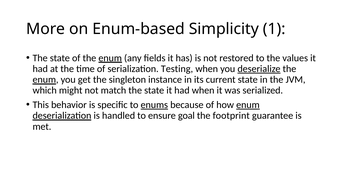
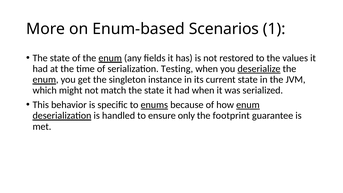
Simplicity: Simplicity -> Scenarios (224, 29)
goal: goal -> only (186, 116)
